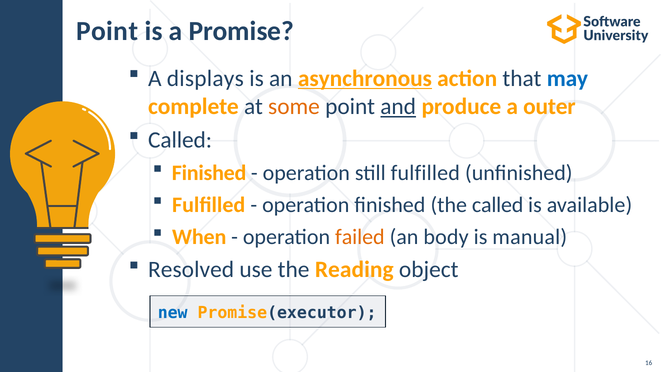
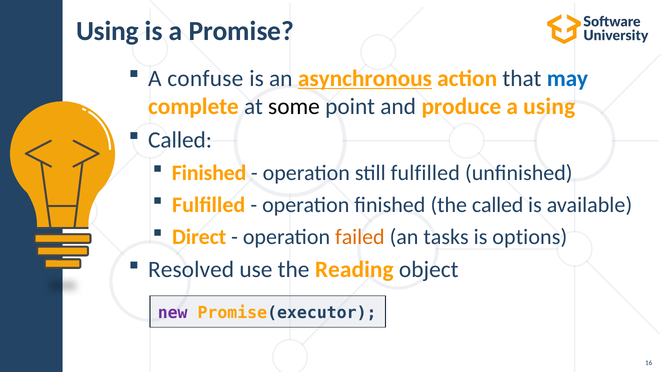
Point: Point -> Using (108, 31)
displays: displays -> confuse (205, 78)
some colour: orange -> black (294, 106)
and underline: present -> none (398, 106)
a outer: outer -> using (549, 106)
When: When -> Direct (199, 237)
body: body -> tasks (446, 237)
manual: manual -> options (530, 237)
new colour: blue -> purple (173, 313)
